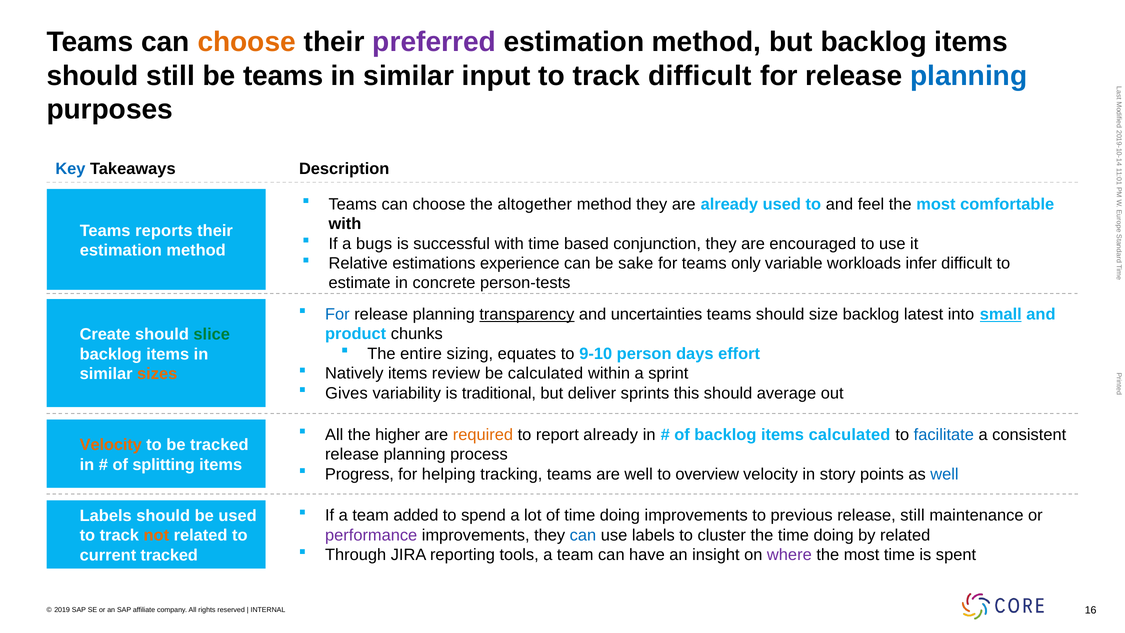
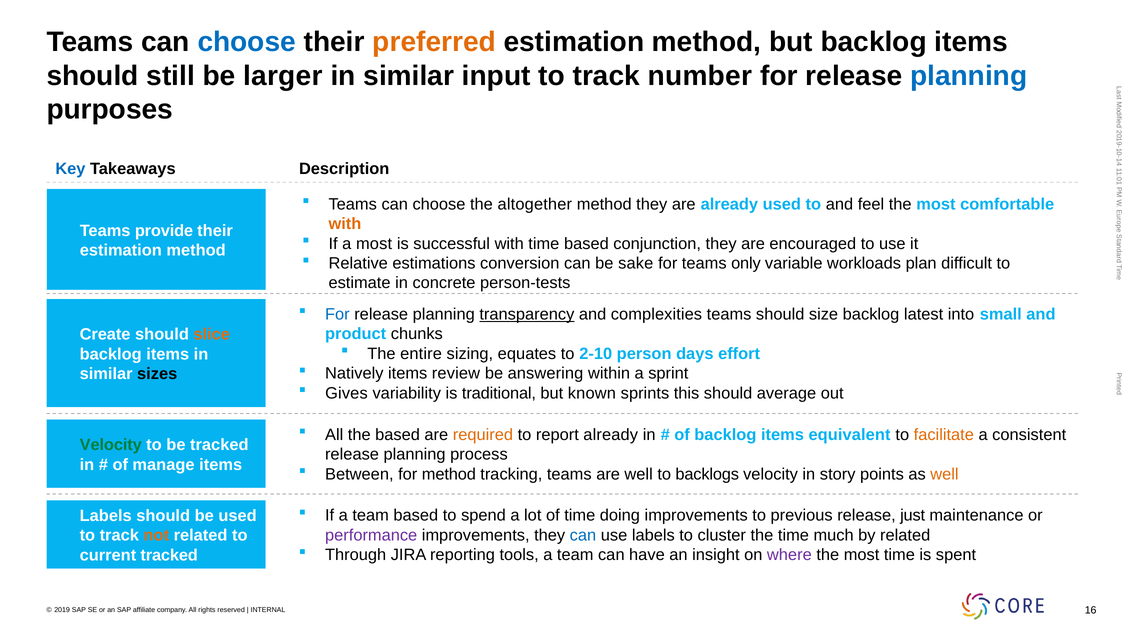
choose colour: orange -> blue (247, 42)
preferred colour: purple -> orange (434, 42)
be teams: teams -> larger (283, 76)
track difficult: difficult -> number (700, 76)
with colour: black -> orange (345, 224)
reports: reports -> provide (164, 231)
a bugs: bugs -> most (374, 244)
experience: experience -> conversion (520, 263)
infer: infer -> plan (921, 263)
uncertainties: uncertainties -> complexities (656, 314)
small underline: present -> none (1001, 314)
slice colour: green -> orange (212, 334)
9-10: 9-10 -> 2-10 (596, 354)
be calculated: calculated -> answering (545, 373)
sizes colour: orange -> black (157, 374)
deliver: deliver -> known (592, 393)
the higher: higher -> based (398, 435)
items calculated: calculated -> equivalent (850, 435)
facilitate colour: blue -> orange (944, 435)
Velocity colour: orange -> green (111, 445)
splitting: splitting -> manage (164, 465)
Progress: Progress -> Between (359, 474)
for helping: helping -> method (449, 474)
overview: overview -> backlogs (707, 474)
well colour: blue -> orange (944, 474)
team added: added -> based (416, 515)
release still: still -> just (913, 515)
the time doing: doing -> much (834, 535)
